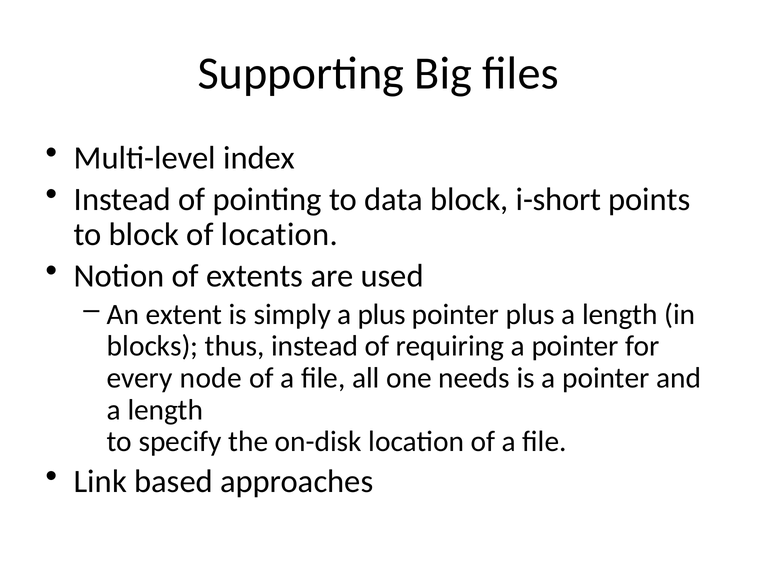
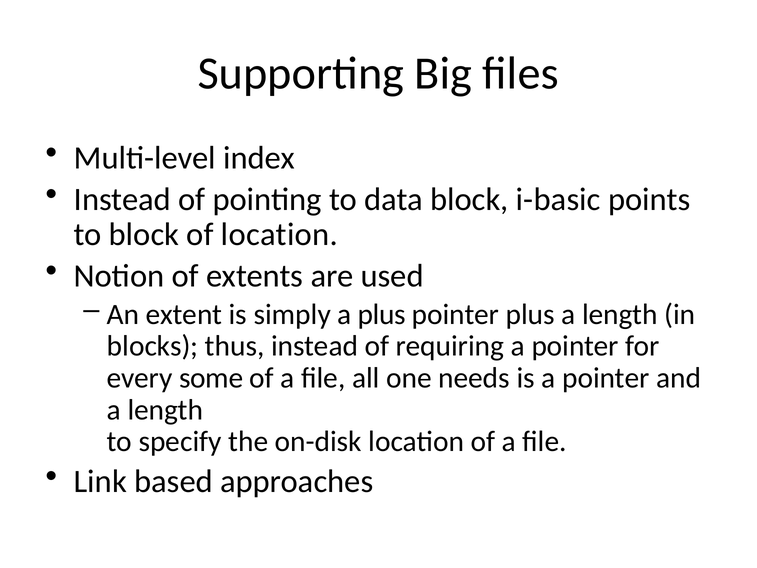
i-short: i-short -> i-basic (558, 199)
node: node -> some (211, 378)
